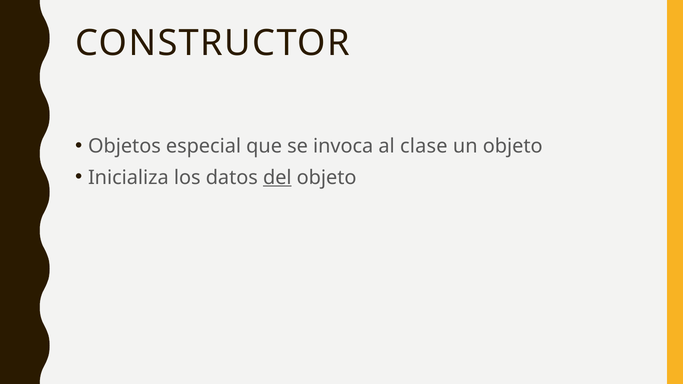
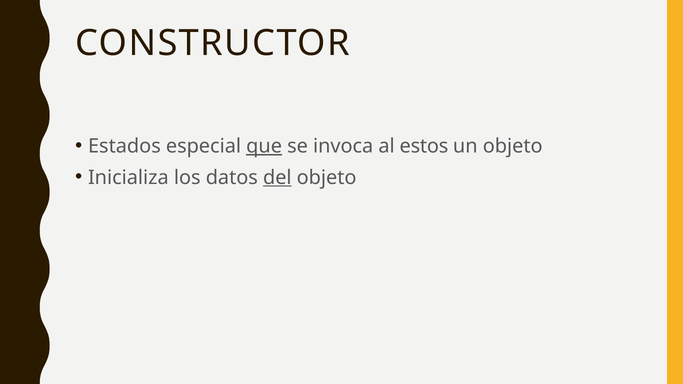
Objetos: Objetos -> Estados (124, 146)
que underline: none -> present (264, 146)
clase: clase -> estos (424, 146)
